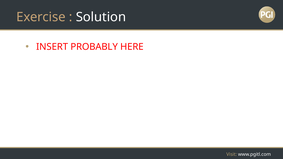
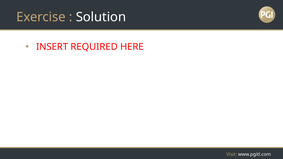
PROBABLY: PROBABLY -> REQUIRED (94, 47)
